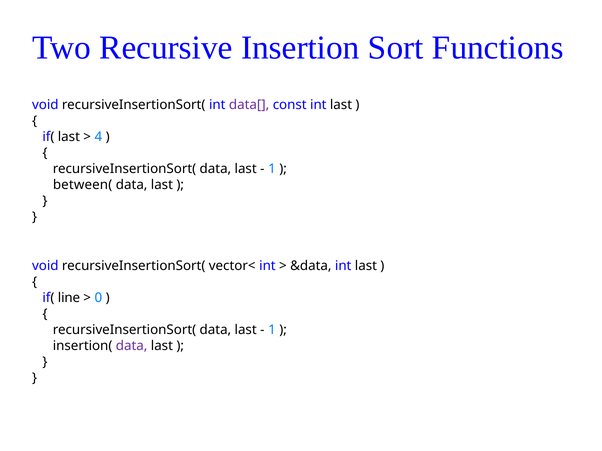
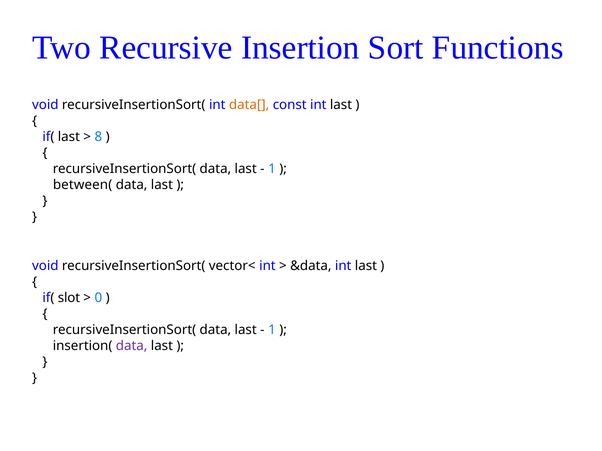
data[ colour: purple -> orange (249, 105)
4: 4 -> 8 (98, 137)
line: line -> slot (69, 298)
